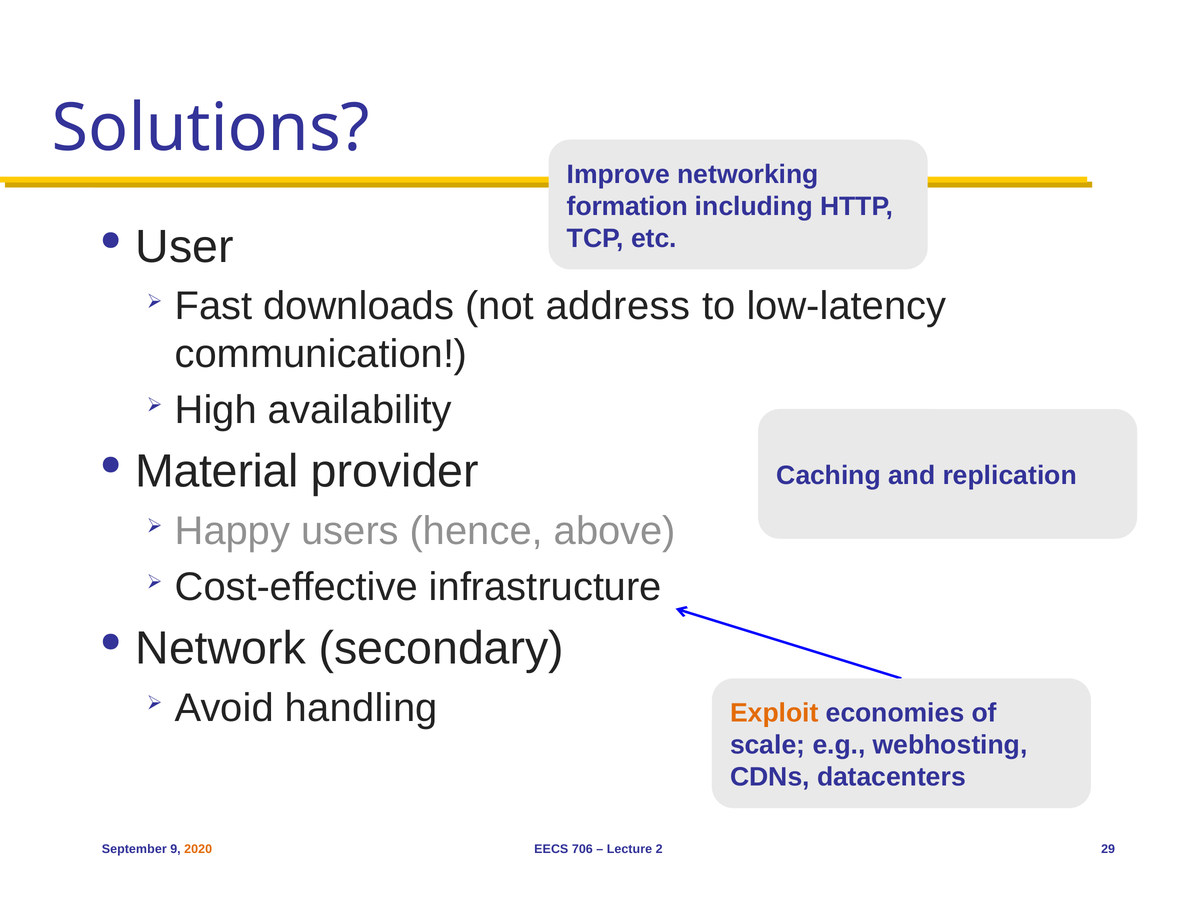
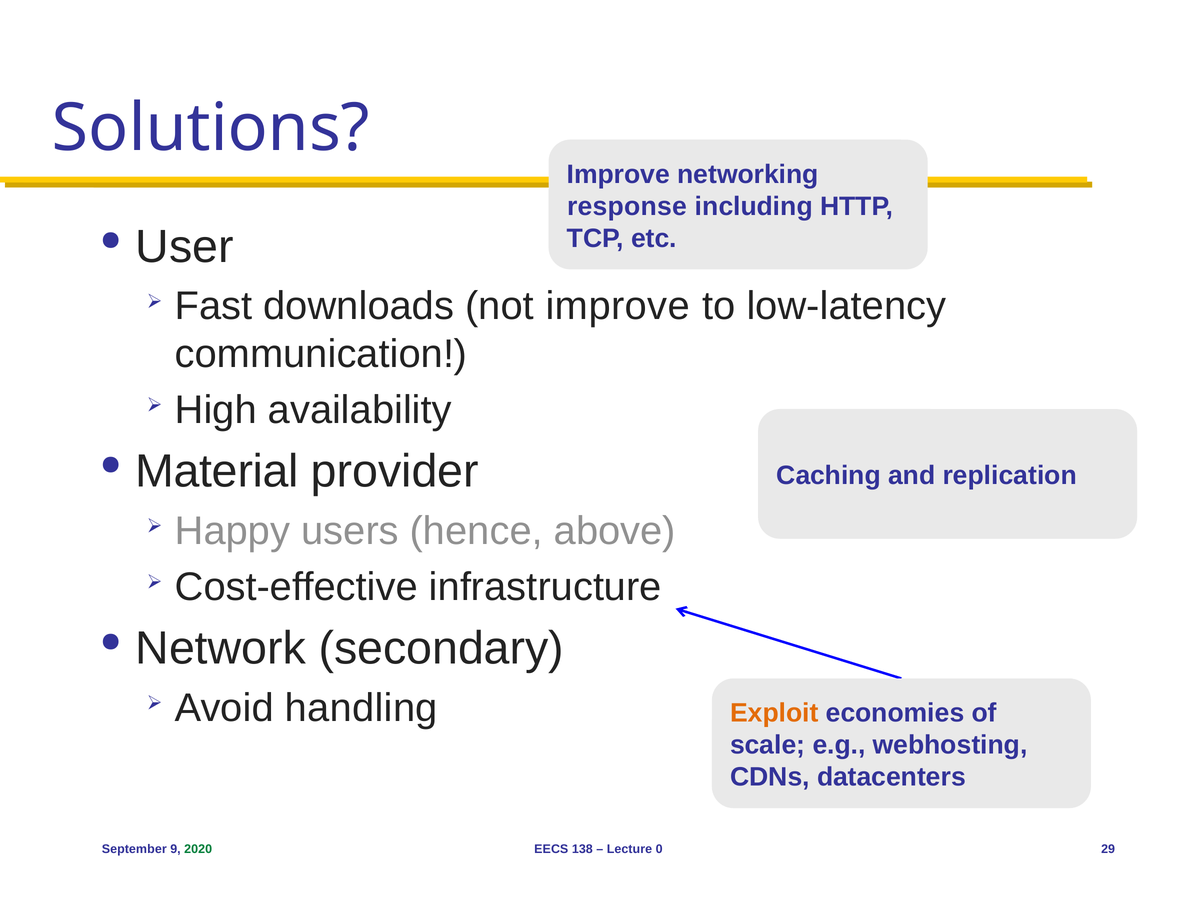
formation: formation -> response (627, 206)
not address: address -> improve (618, 306)
2020 colour: orange -> green (198, 849)
706: 706 -> 138 (582, 849)
2: 2 -> 0 (659, 849)
